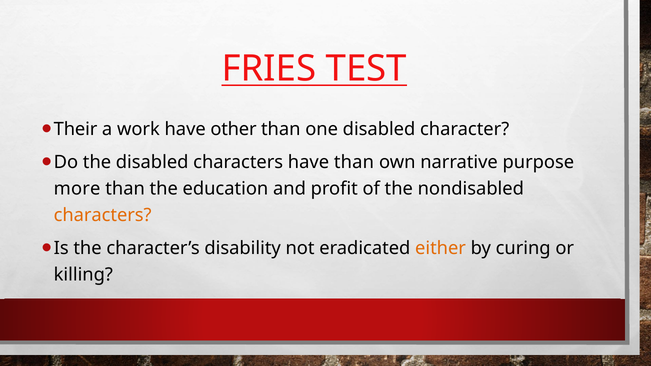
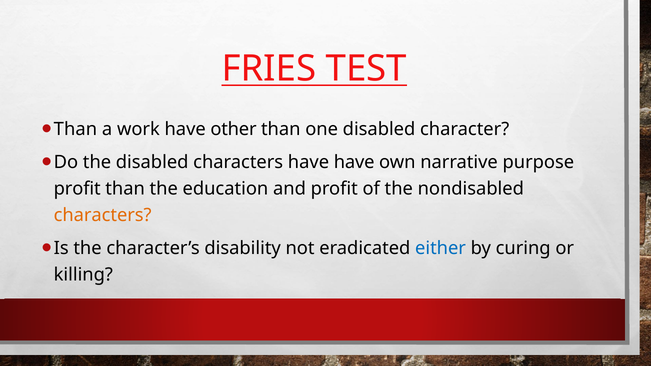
Their: Their -> Than (75, 129)
have than: than -> have (354, 162)
more: more -> profit (77, 189)
either colour: orange -> blue (441, 248)
